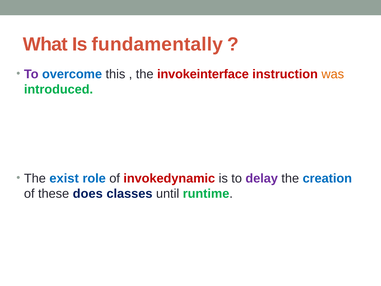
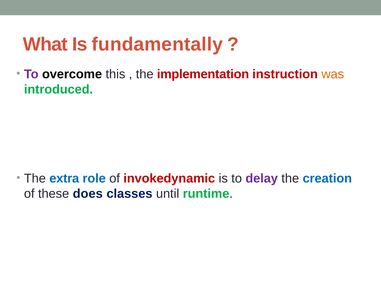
overcome colour: blue -> black (72, 74)
invokeinterface: invokeinterface -> implementation (203, 74)
exist: exist -> extra (64, 178)
